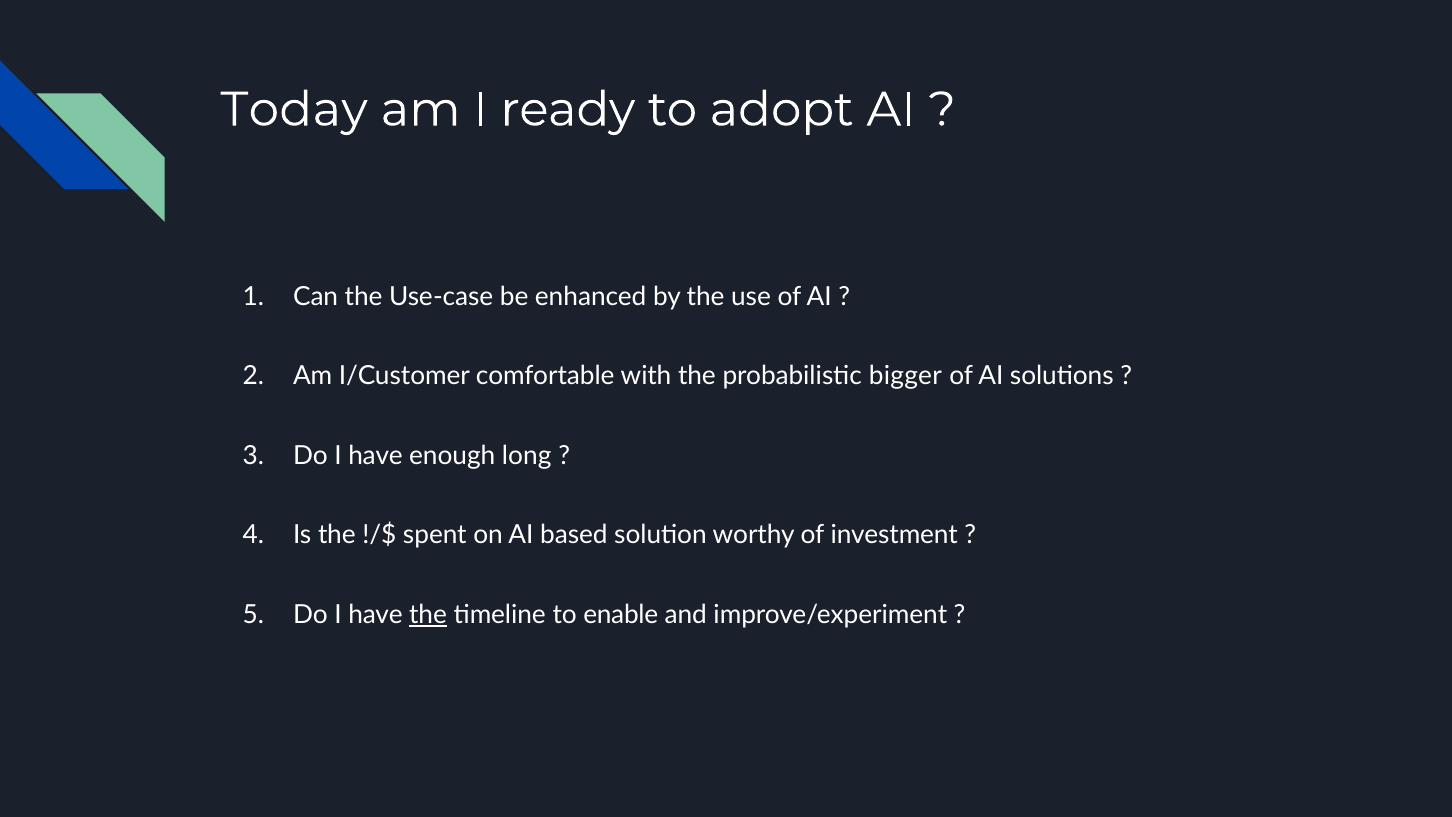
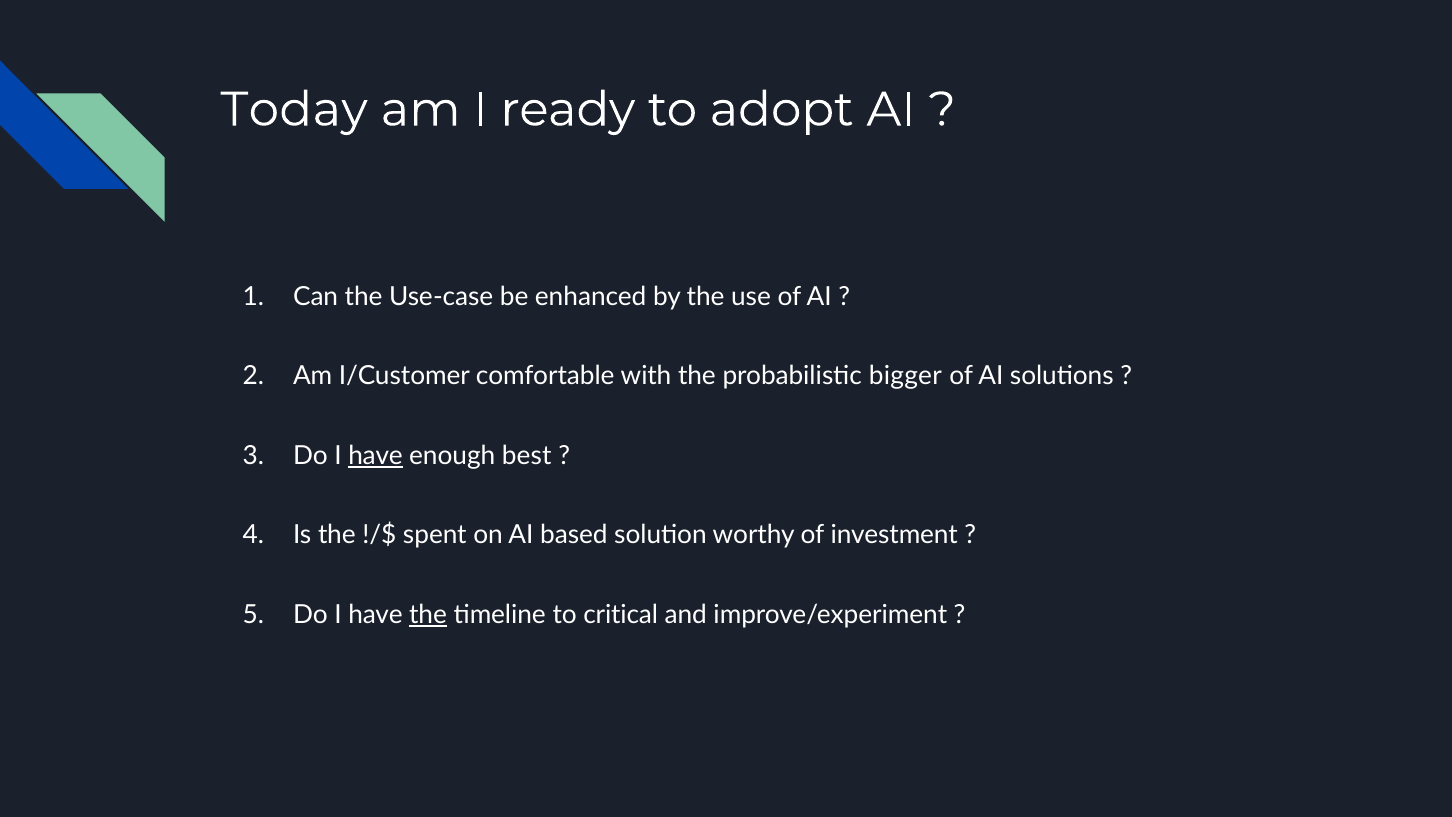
have underline: none -> present (376, 456)
long: long -> best (527, 456)
enable: enable -> critical (621, 615)
